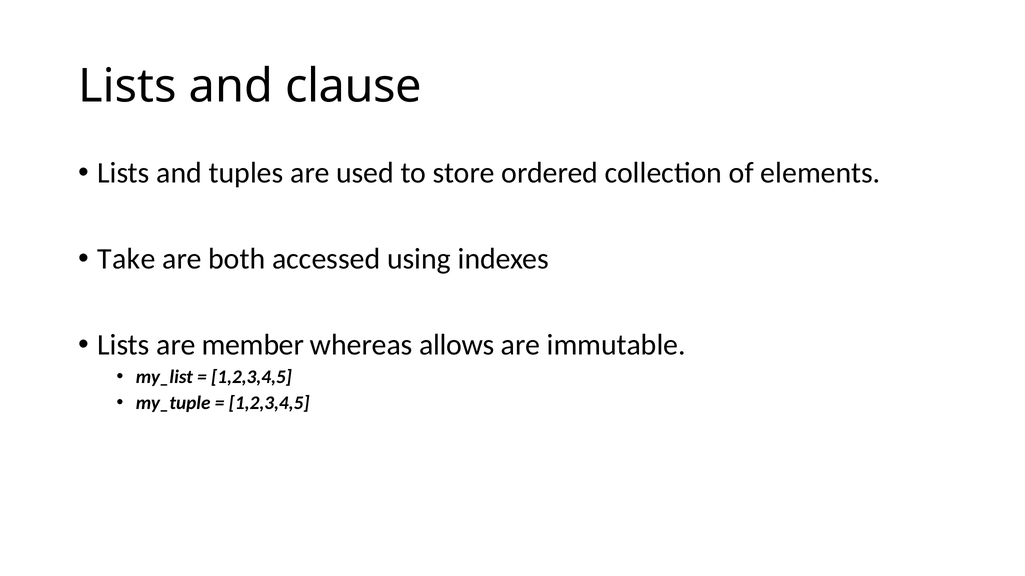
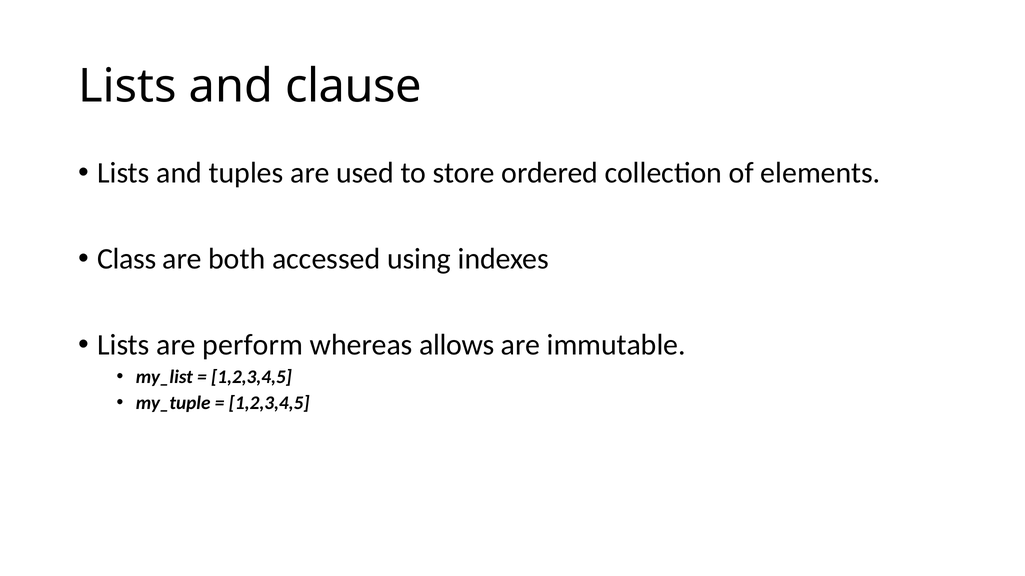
Take: Take -> Class (127, 259)
member: member -> perform (253, 345)
